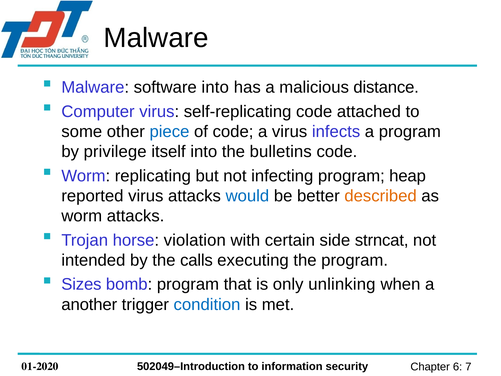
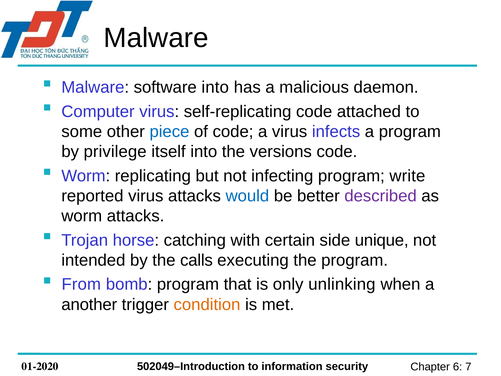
distance: distance -> daemon (386, 87)
bulletins: bulletins -> versions (281, 151)
heap: heap -> write (407, 176)
described colour: orange -> purple (381, 196)
violation: violation -> catching (195, 240)
strncat: strncat -> unique (382, 240)
Sizes: Sizes -> From (81, 284)
condition colour: blue -> orange (207, 304)
